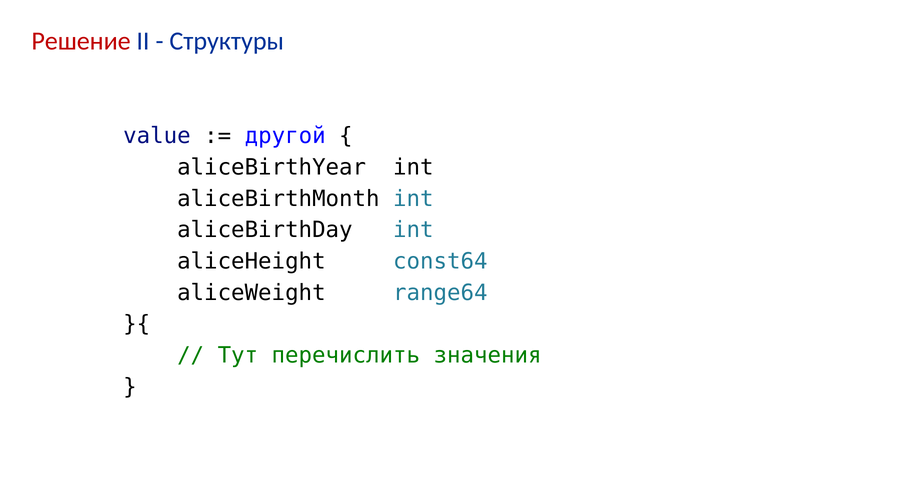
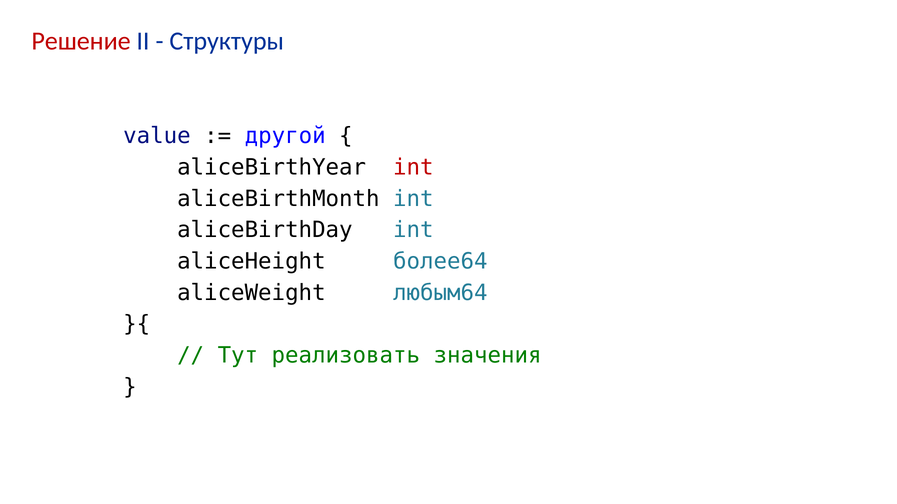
int colour: black -> red (413, 168)
const64: const64 -> более64 (440, 262)
range64: range64 -> любым64 (440, 293)
перечислить: перечислить -> реализовать (346, 356)
